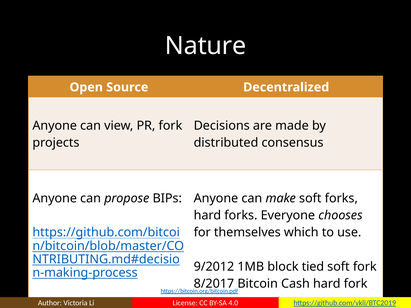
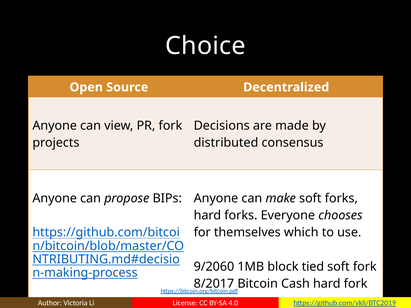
Nature: Nature -> Choice (205, 46)
9/2012: 9/2012 -> 9/2060 (214, 267)
